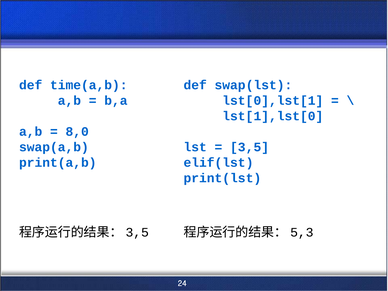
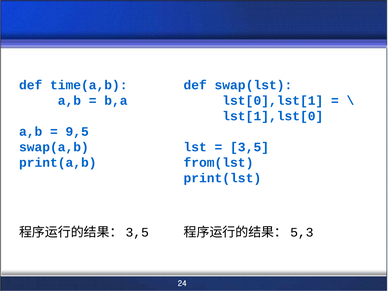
8,0: 8,0 -> 9,5 (77, 132)
elif(lst: elif(lst -> from(lst (219, 163)
